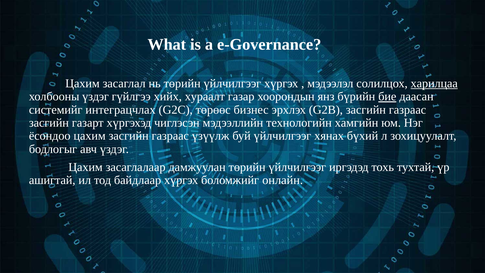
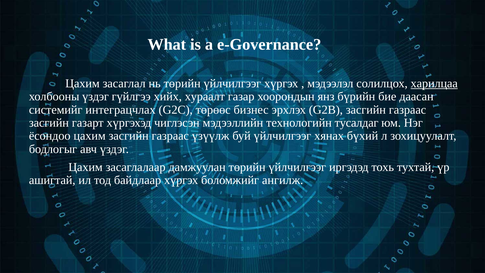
бие underline: present -> none (387, 97)
хамгийн: хамгийн -> тусалдаг (357, 123)
онлайн: онлайн -> ангилж (283, 180)
